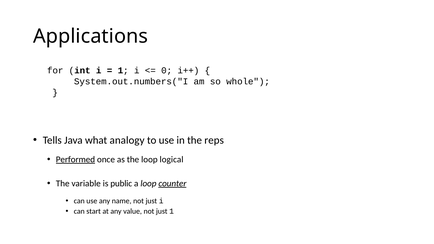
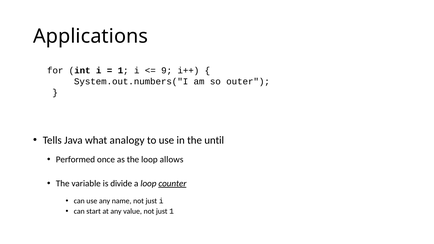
0: 0 -> 9 (167, 71)
whole: whole -> outer (248, 82)
reps: reps -> until (214, 140)
Performed underline: present -> none (75, 159)
logical: logical -> allows (172, 159)
public: public -> divide (121, 183)
